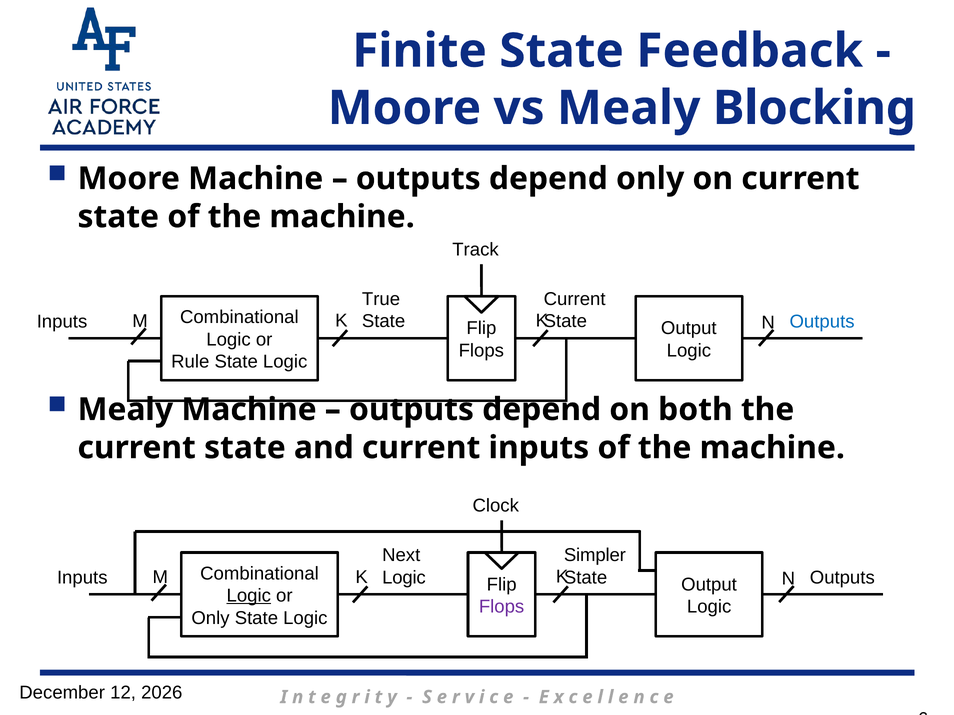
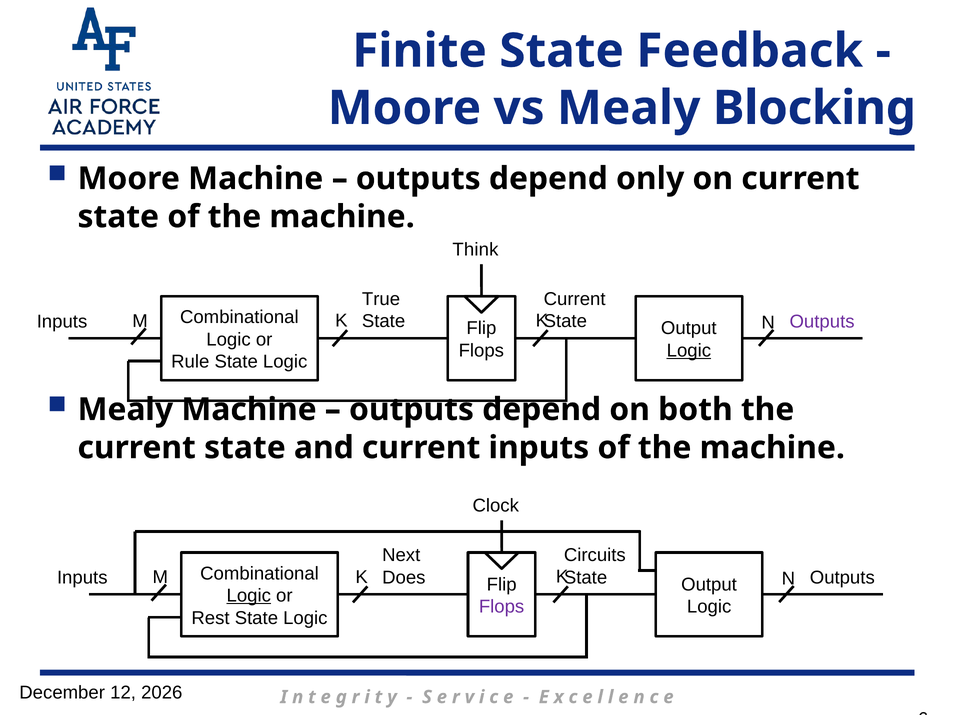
Track: Track -> Think (475, 250)
Outputs colour: blue -> purple (822, 322)
Logic underline: none -> present (689, 351)
Simpler: Simpler -> Circuits (595, 556)
Logic: Logic -> Does (404, 578)
Only: Only -> Rest (210, 618)
